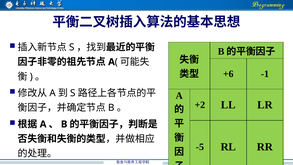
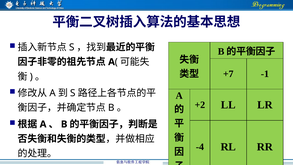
+6: +6 -> +7 (228, 74)
-5: -5 -> -4 (200, 147)
